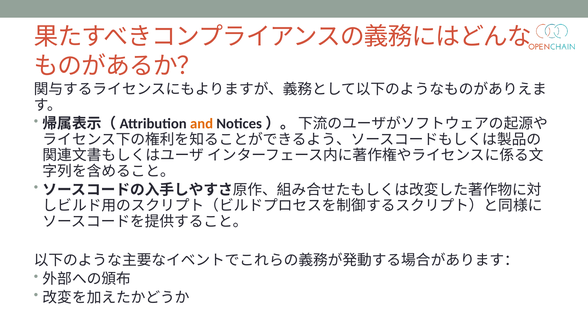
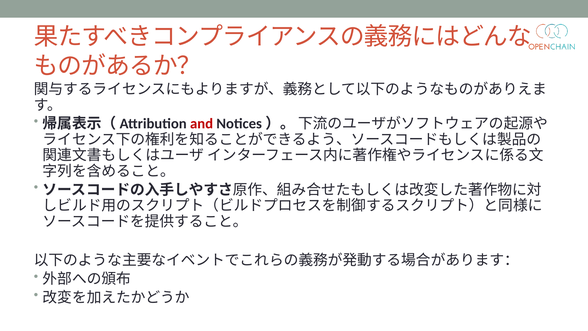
and colour: orange -> red (202, 124)
